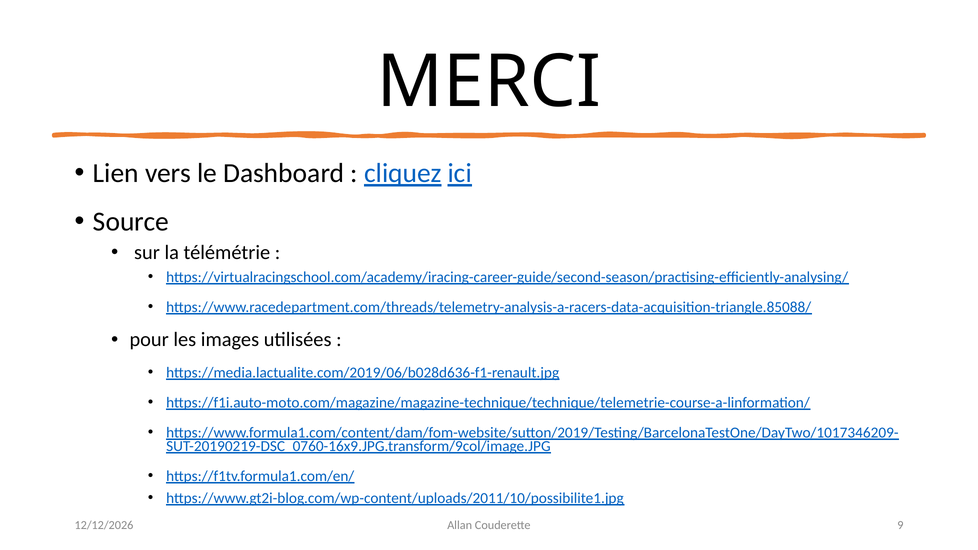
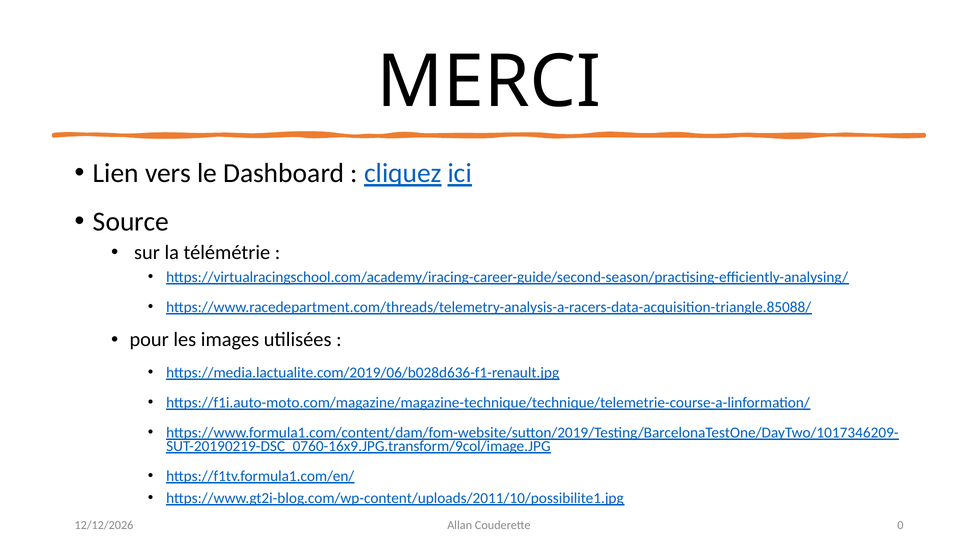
9: 9 -> 0 (900, 525)
